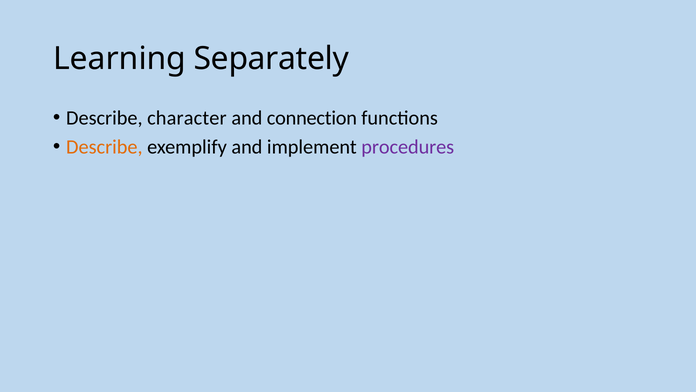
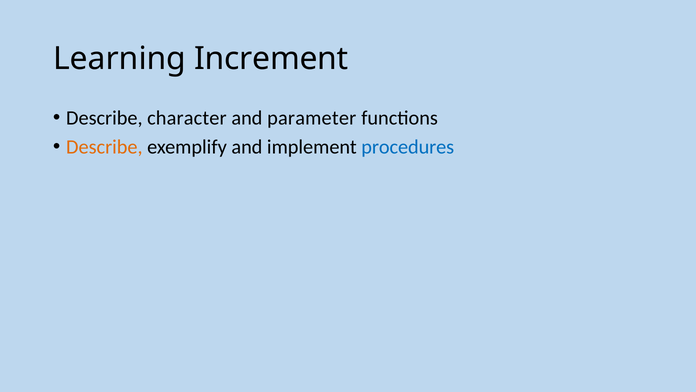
Separately: Separately -> Increment (271, 58)
connection: connection -> parameter (312, 118)
procedures colour: purple -> blue (408, 147)
